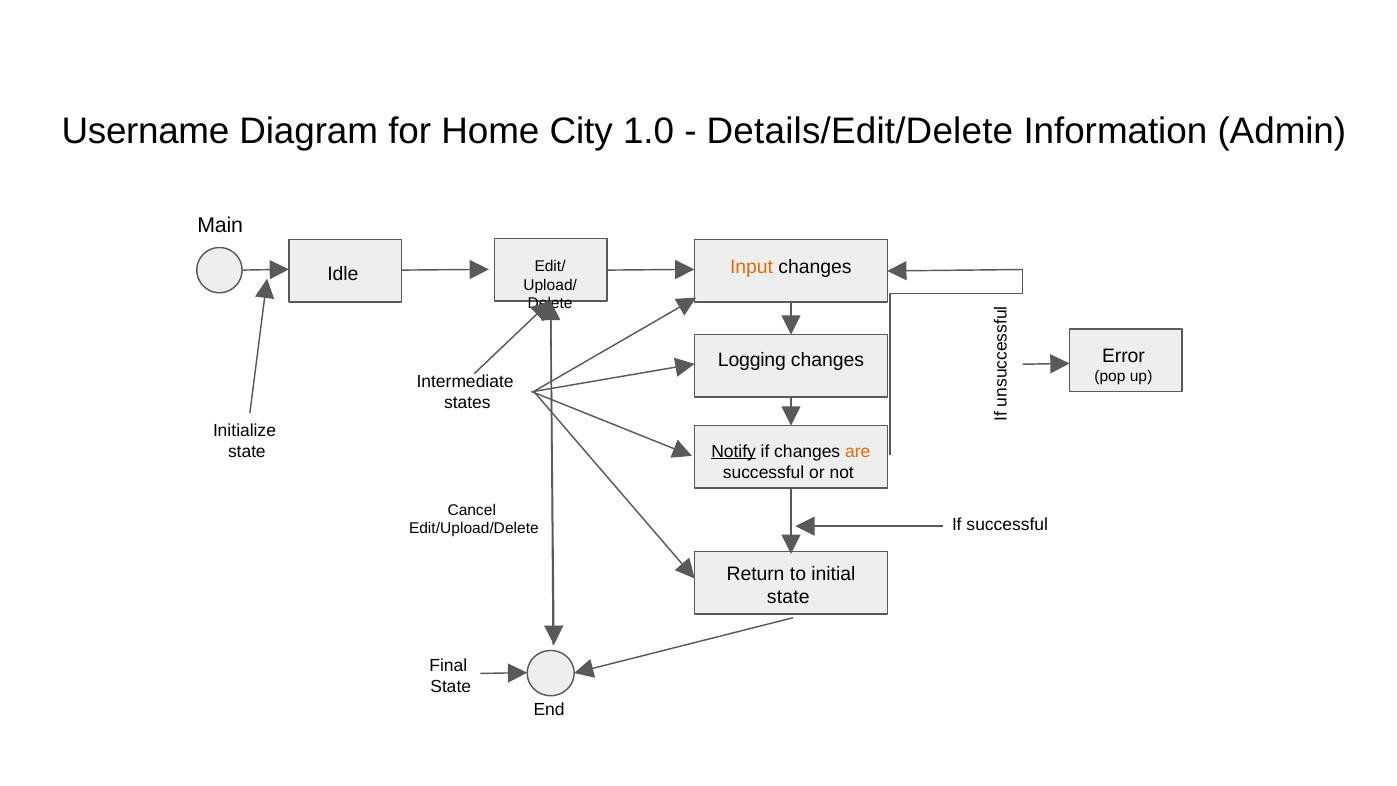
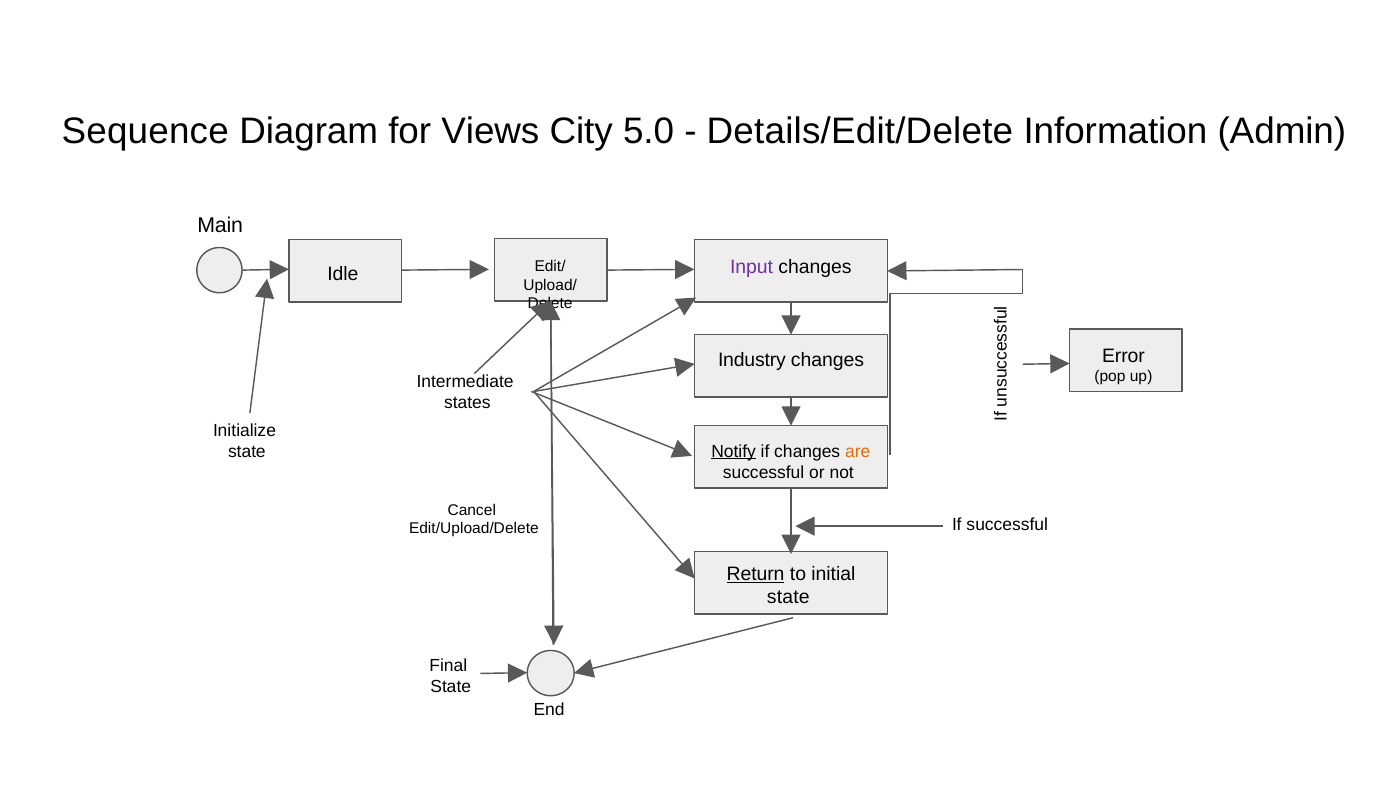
Username: Username -> Sequence (145, 132)
Home: Home -> Views (490, 132)
1.0: 1.0 -> 5.0 (649, 132)
Input colour: orange -> purple (752, 267)
Logging: Logging -> Industry (752, 360)
Return underline: none -> present (756, 574)
